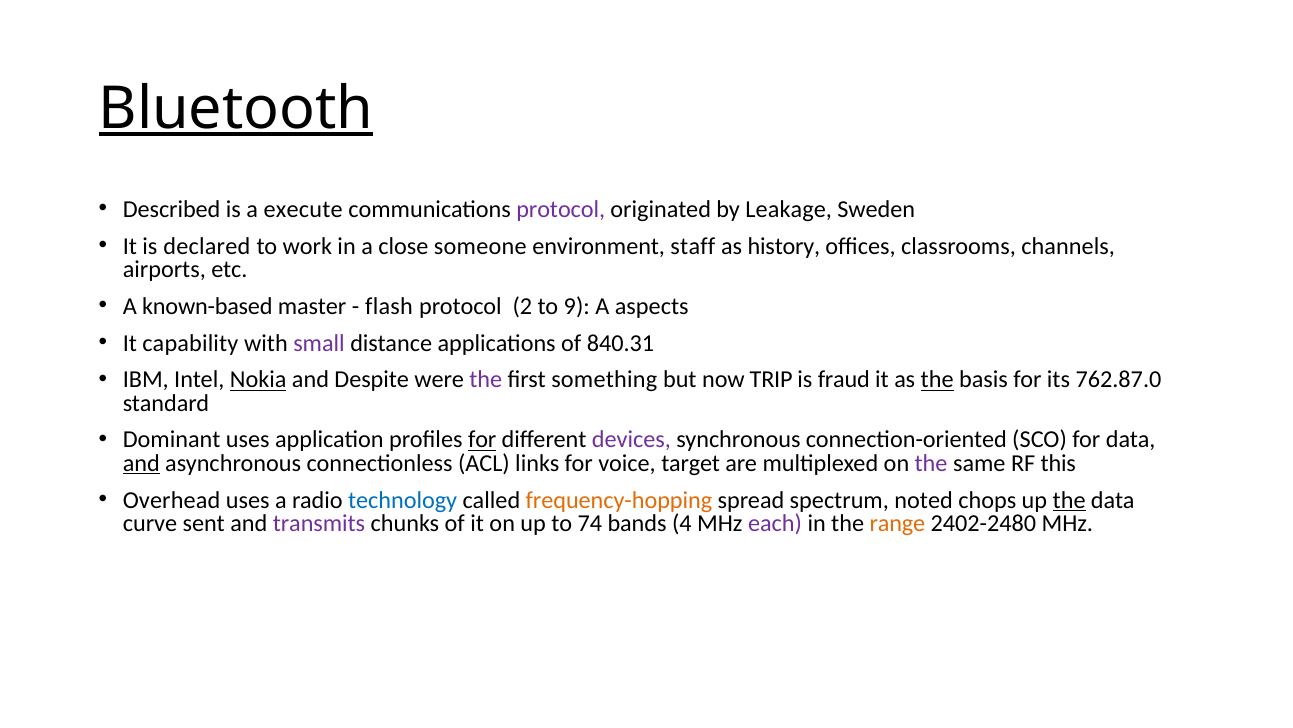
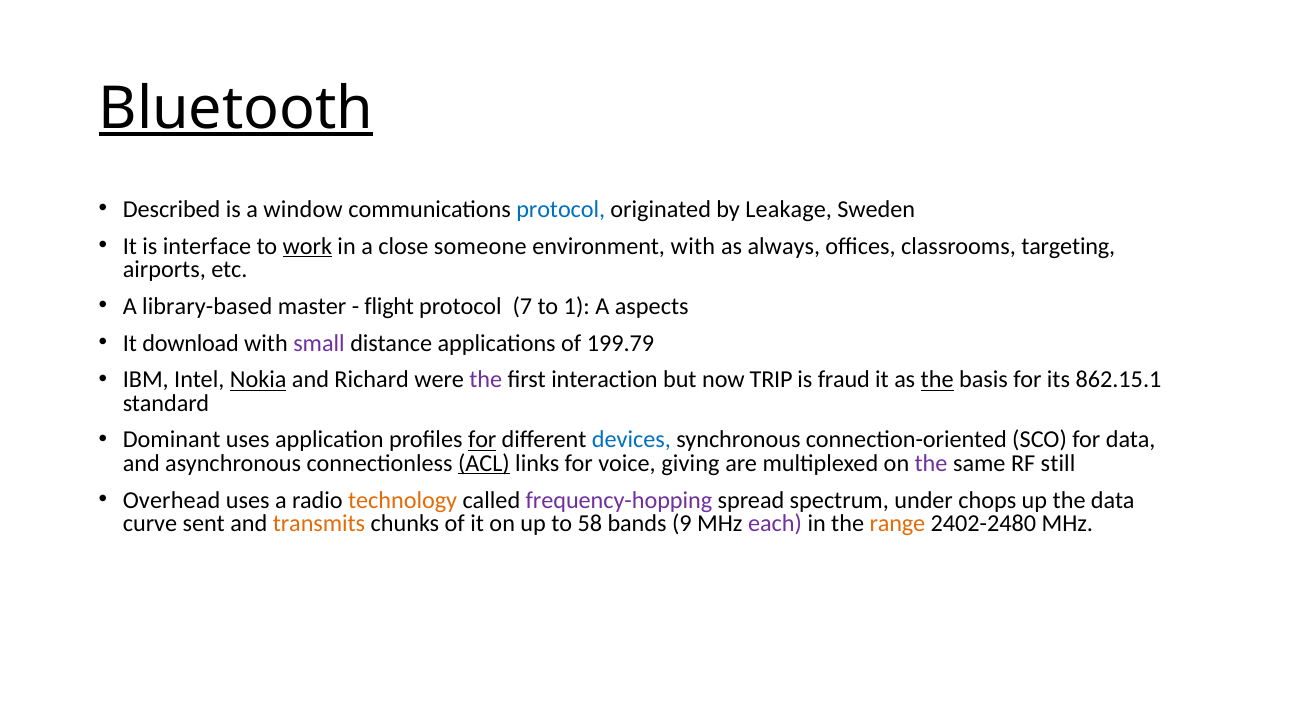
execute: execute -> window (303, 209)
protocol colour: purple -> blue (561, 209)
declared: declared -> interface (207, 246)
work underline: none -> present (307, 246)
environment staff: staff -> with (693, 246)
history: history -> always (784, 246)
channels: channels -> targeting (1068, 246)
known-based: known-based -> library-based (207, 306)
flash: flash -> flight (389, 306)
2: 2 -> 7 (522, 306)
9: 9 -> 1 (577, 306)
capability: capability -> download (191, 343)
840.31: 840.31 -> 199.79 (621, 343)
Despite: Despite -> Richard (372, 379)
something: something -> interaction (604, 379)
762.87.0: 762.87.0 -> 862.15.1 (1118, 379)
devices colour: purple -> blue (631, 439)
and underline: present -> none (141, 463)
ACL underline: none -> present (484, 463)
target: target -> giving (690, 463)
this: this -> still (1058, 463)
technology colour: blue -> orange (403, 500)
frequency-hopping colour: orange -> purple (619, 500)
noted: noted -> under (924, 500)
the underline: present -> none (1069, 500)
transmits colour: purple -> orange (319, 523)
74: 74 -> 58 (590, 523)
4: 4 -> 9 (682, 523)
